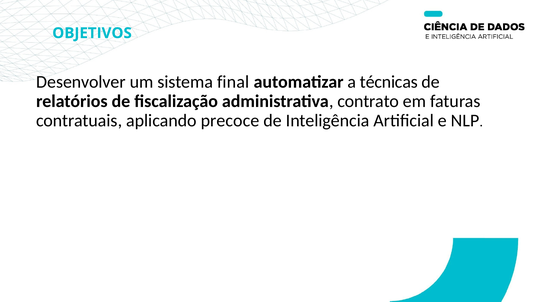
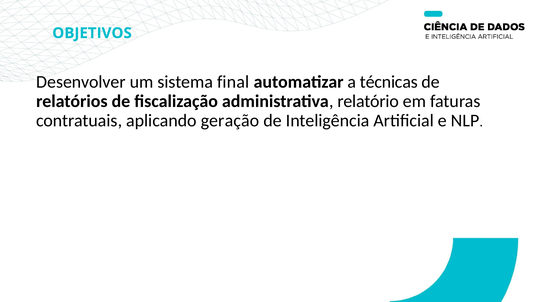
contrato: contrato -> relatório (368, 101)
precoce: precoce -> geração (230, 121)
